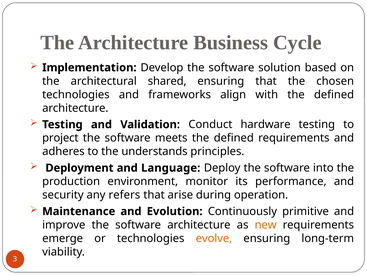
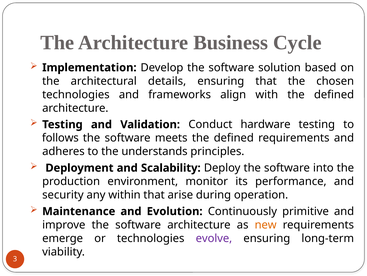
shared: shared -> details (167, 81)
project: project -> follows (60, 138)
Language: Language -> Scalability (171, 168)
refers: refers -> within (124, 194)
evolve colour: orange -> purple (214, 238)
